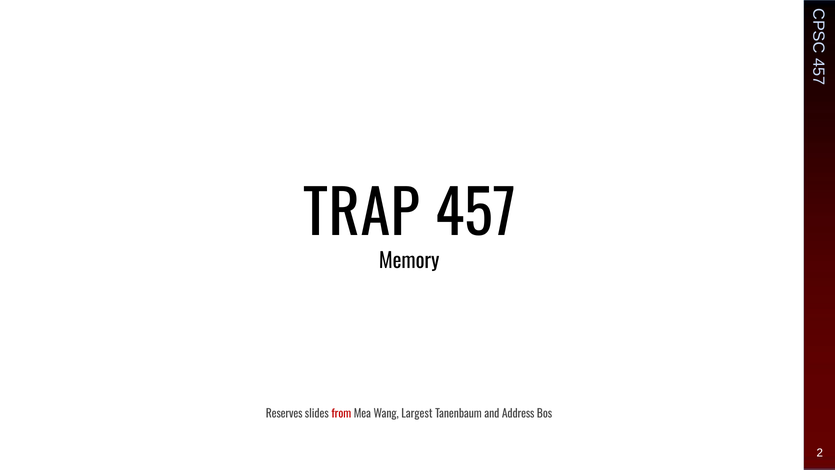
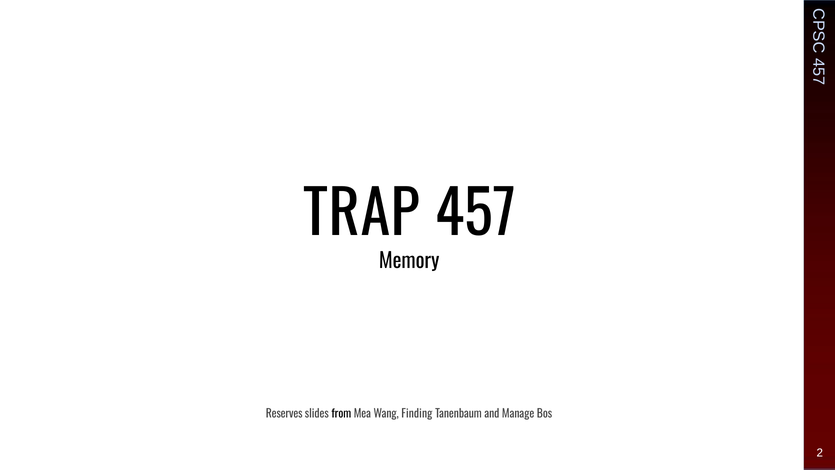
from colour: red -> black (341, 414)
Largest: Largest -> Finding (417, 414)
Address: Address -> Manage (518, 414)
